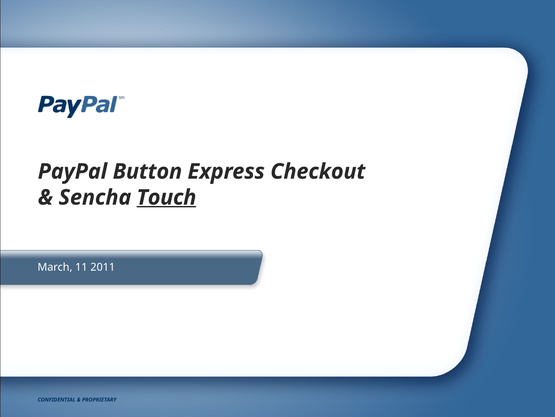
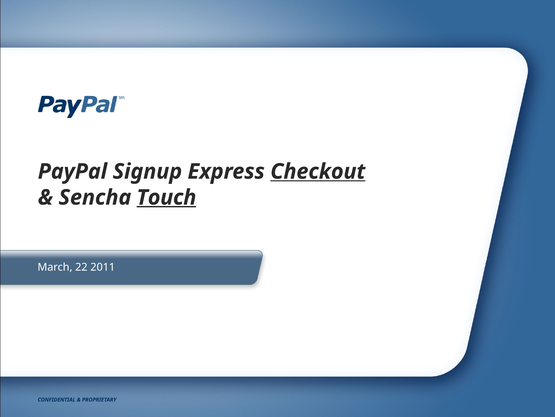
Button: Button -> Signup (147, 171)
Checkout underline: none -> present (318, 171)
11: 11 -> 22 (81, 267)
